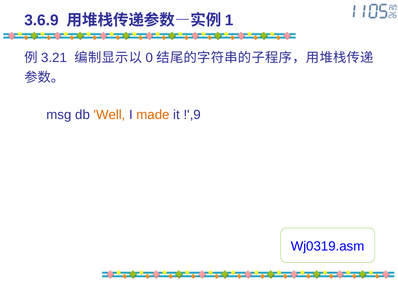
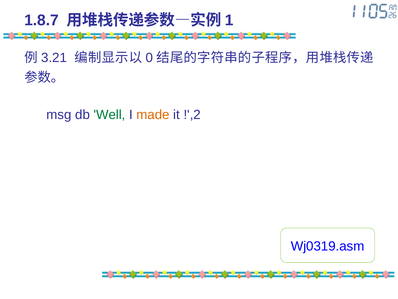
3.6.9: 3.6.9 -> 1.8.7 (42, 20)
Well colour: orange -> green (110, 115)
!',9: !',9 -> !',2 (192, 115)
